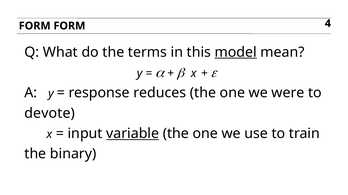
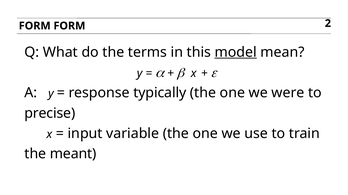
4: 4 -> 2 (328, 23)
reduces: reduces -> typically (160, 93)
devote: devote -> precise (50, 113)
variable underline: present -> none (133, 134)
binary: binary -> meant (73, 154)
